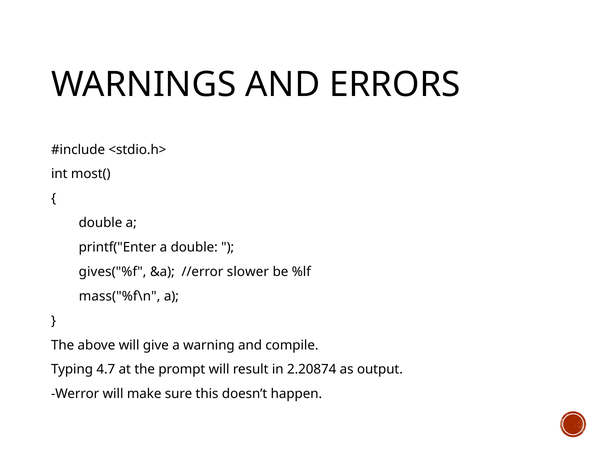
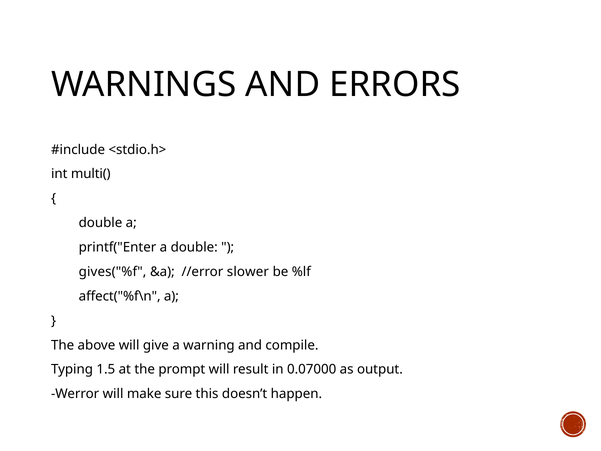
most(: most( -> multi( (91, 174)
mass("%f\n: mass("%f\n -> affect("%f\n (120, 296)
4.7: 4.7 -> 1.5 (106, 369)
2.20874: 2.20874 -> 0.07000 (312, 369)
